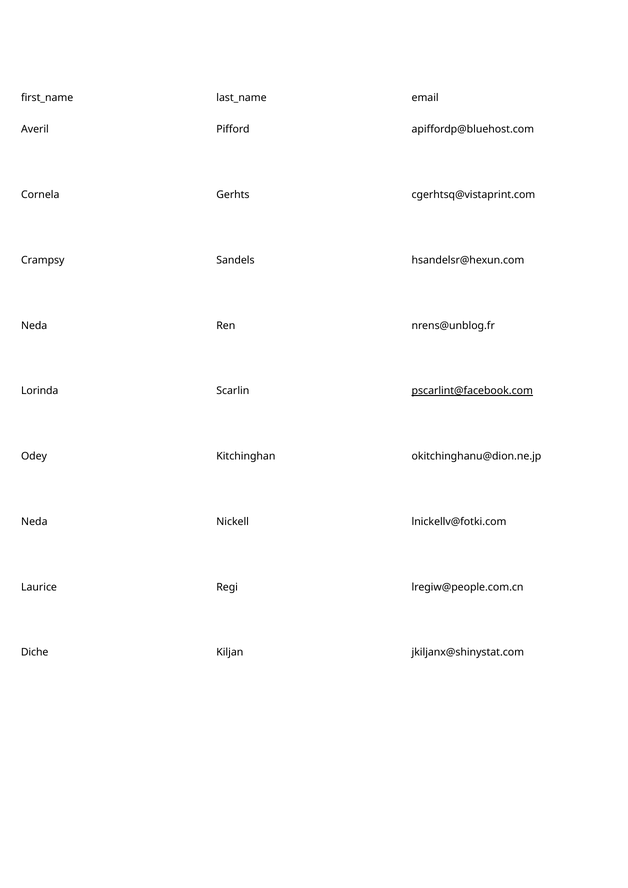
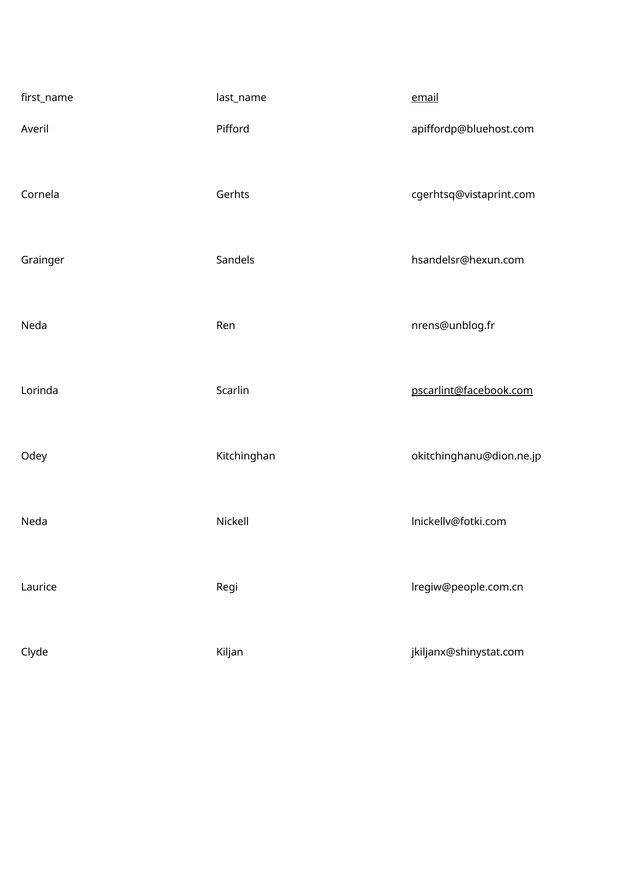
email underline: none -> present (425, 98)
Crampsy: Crampsy -> Grainger (43, 260)
Diche: Diche -> Clyde (35, 653)
